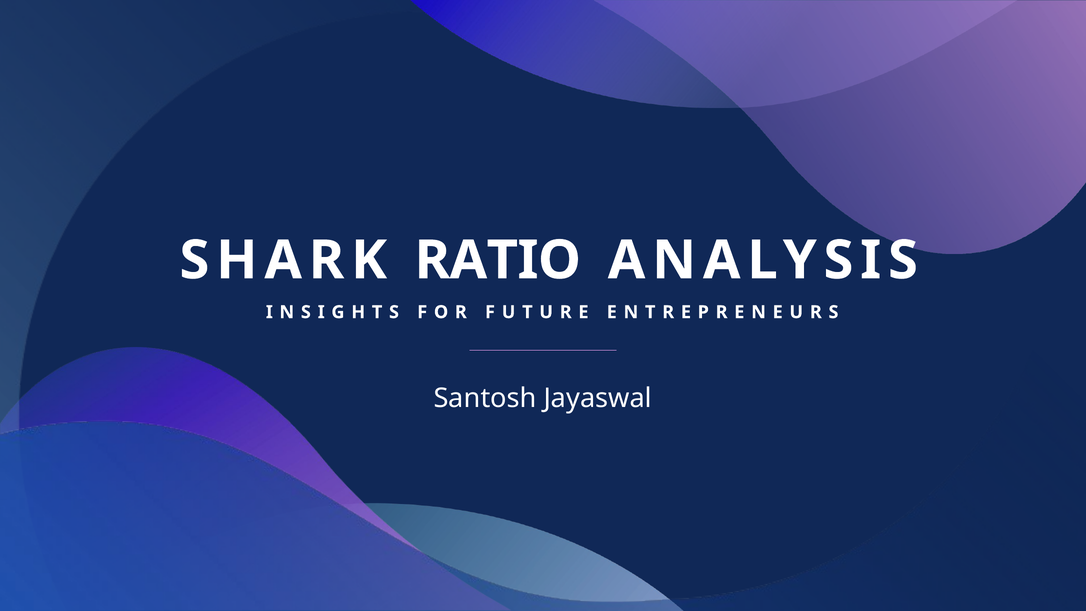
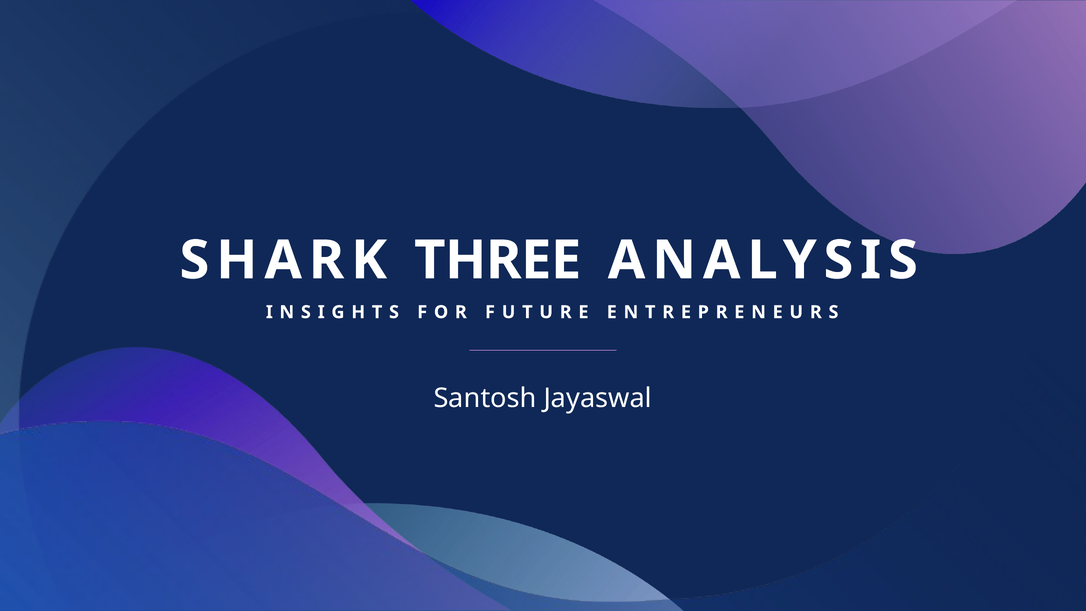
RATIO: RATIO -> THREE (498, 260)
